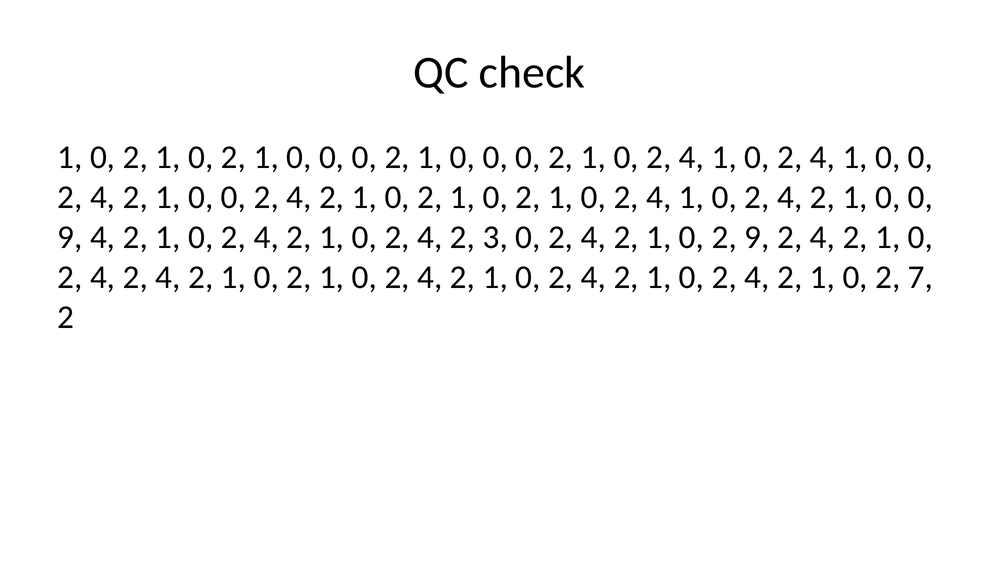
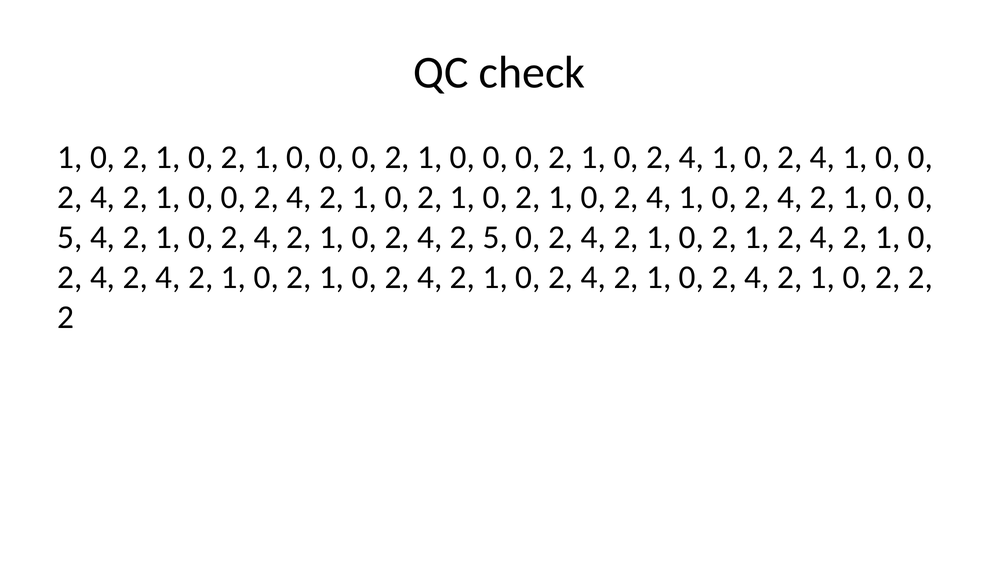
9: 9 -> 5 (70, 237)
2 3: 3 -> 5 (495, 237)
9: 9 -> 1 (757, 237)
0 2 7: 7 -> 2 (921, 277)
